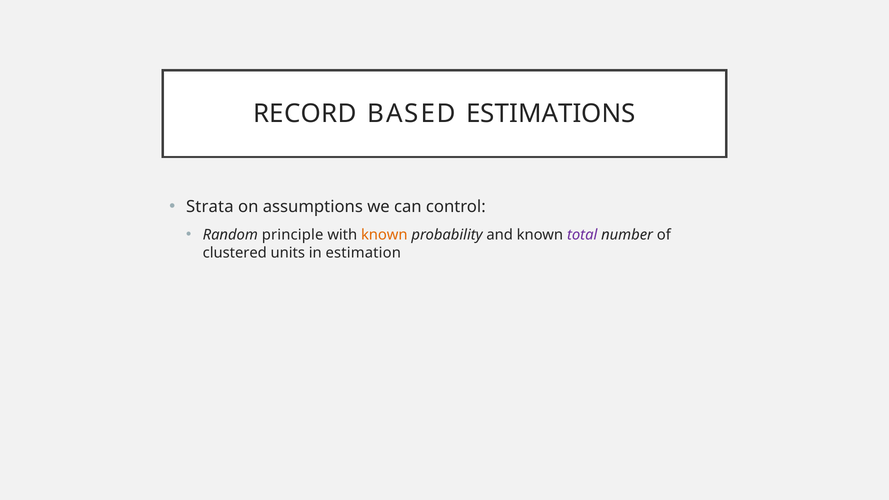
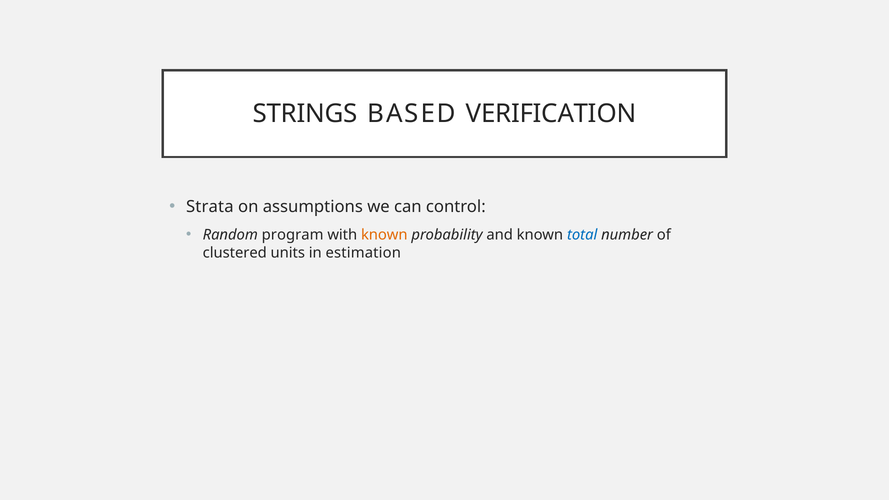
RECORD: RECORD -> STRINGS (305, 114)
ESTIMATIONS: ESTIMATIONS -> VERIFICATION (551, 114)
principle: principle -> program (293, 235)
total colour: purple -> blue (582, 235)
